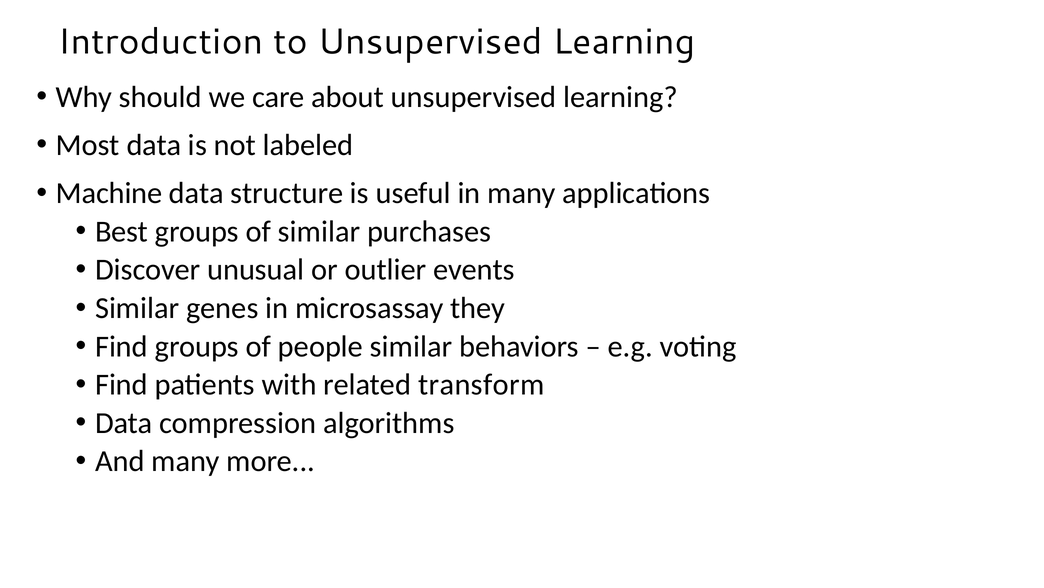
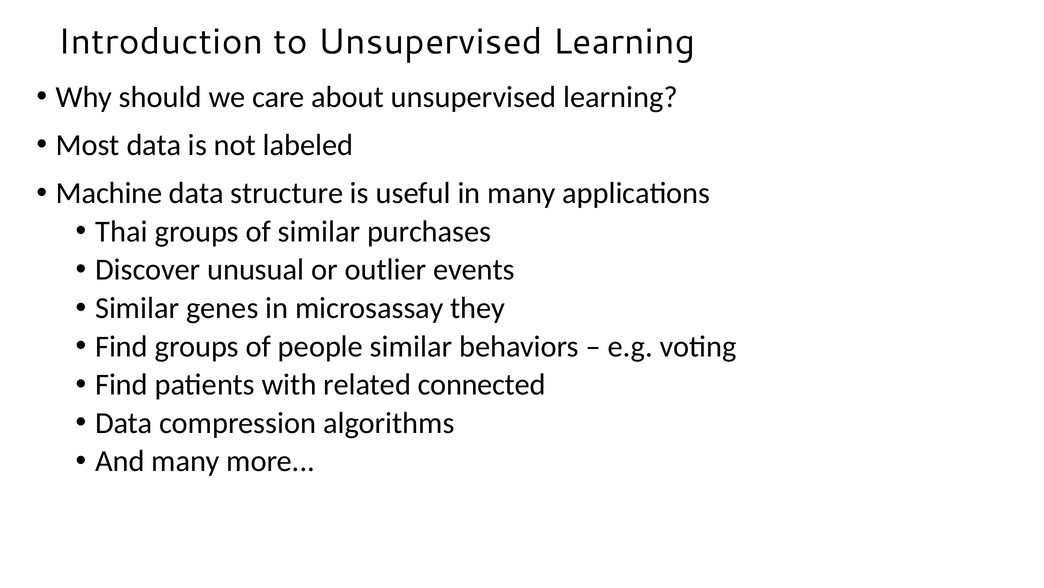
Best: Best -> Thai (121, 231)
transform: transform -> connected (482, 384)
